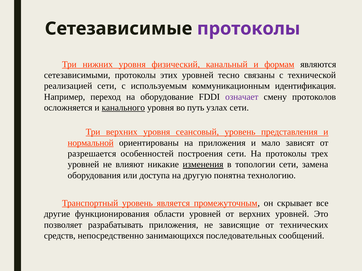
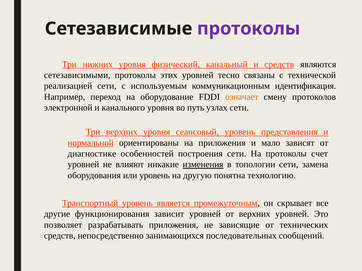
и формам: формам -> средств (279, 64)
означает colour: purple -> orange (242, 97)
осложняется: осложняется -> электронной (68, 108)
канального underline: present -> none (123, 108)
разрешается: разрешается -> диагностике (92, 154)
трех: трех -> счет (320, 154)
или доступа: доступа -> уровень (155, 176)
области: области -> зависит (169, 214)
